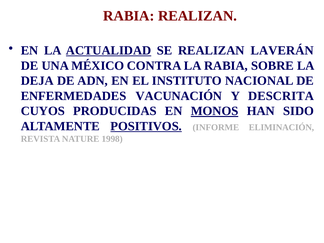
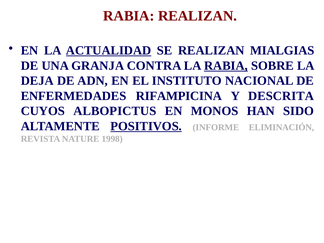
LAVERÁN: LAVERÁN -> MIALGIAS (282, 51)
MÉXICO: MÉXICO -> GRANJA (98, 66)
RABIA underline: none -> present (226, 66)
VACUNACIÓN: VACUNACIÓN -> RIFAMPICINA (179, 96)
PRODUCIDAS: PRODUCIDAS -> ALBOPICTUS (115, 111)
MONOS underline: present -> none (215, 111)
